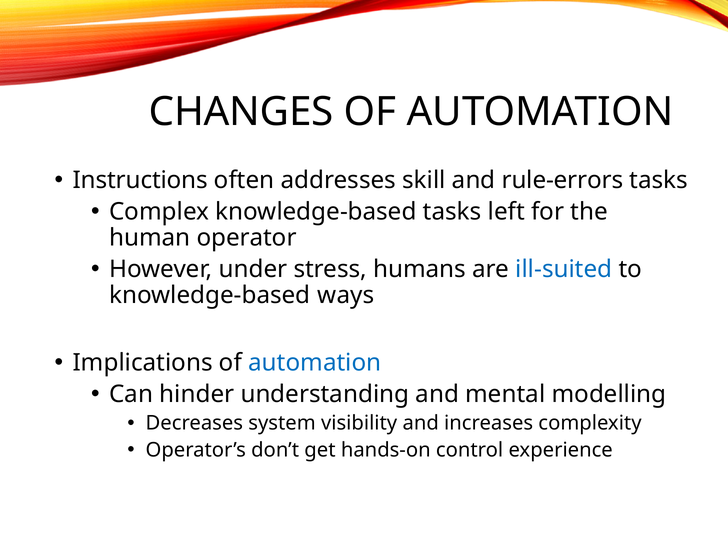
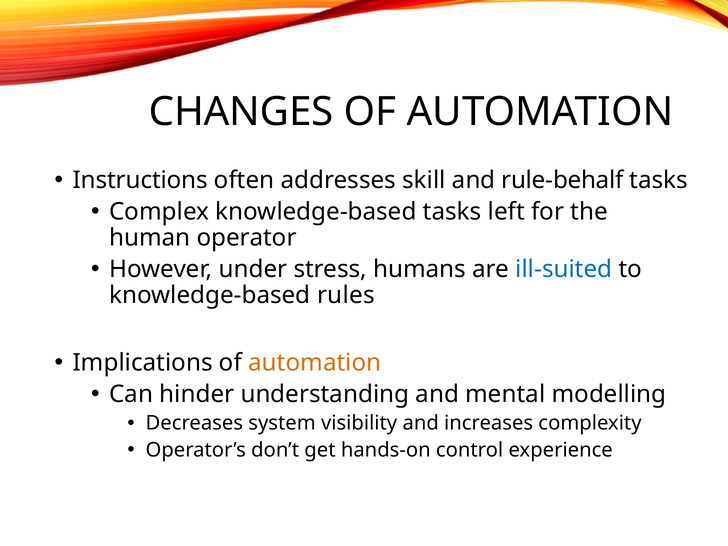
rule-errors: rule-errors -> rule-behalf (563, 180)
ways: ways -> rules (346, 295)
automation colour: blue -> orange (315, 363)
